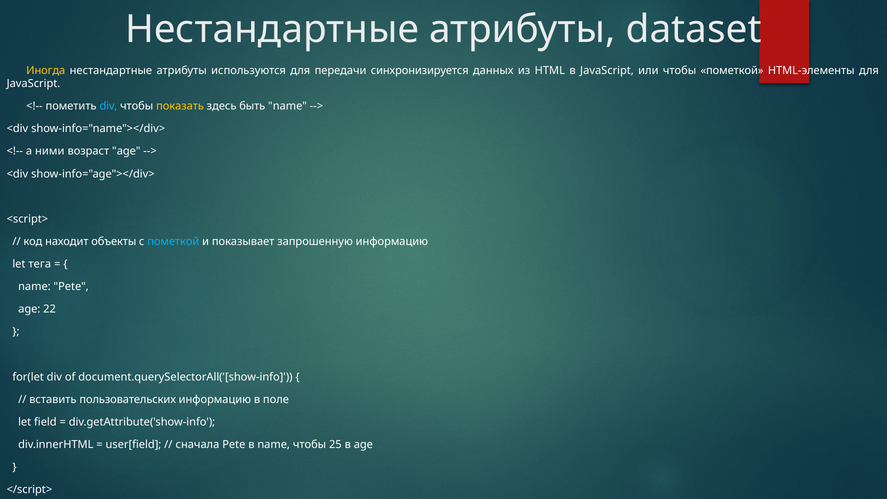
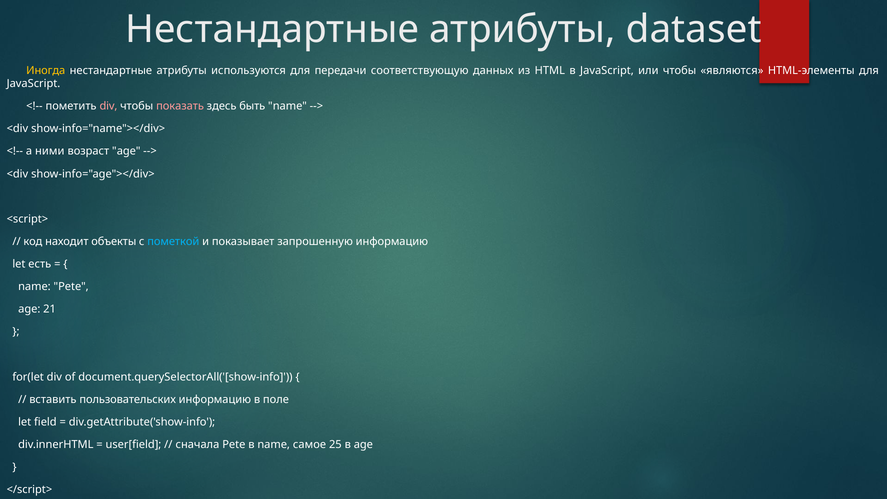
синхронизируется: синхронизируется -> соответствующую (420, 70)
чтобы пометкой: пометкой -> являются (732, 70)
div colour: light blue -> pink (108, 106)
показать colour: yellow -> pink (180, 106)
тега: тега -> есть (40, 264)
22: 22 -> 21 (50, 309)
name чтобы: чтобы -> самое (309, 444)
